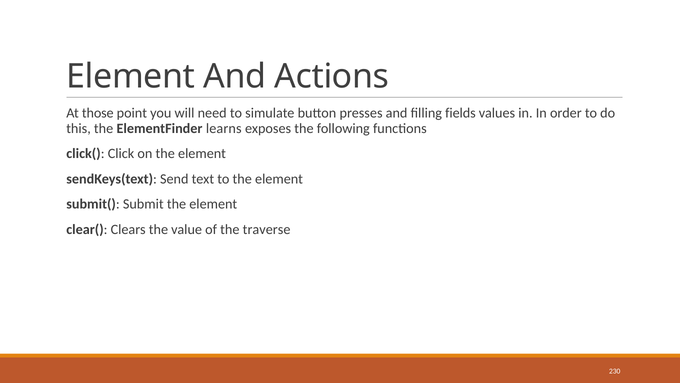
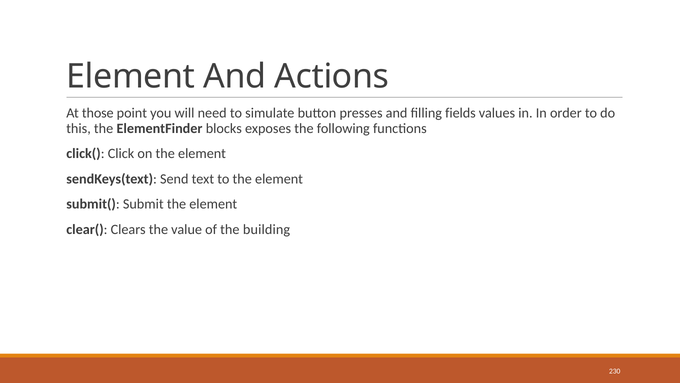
learns: learns -> blocks (224, 128)
traverse: traverse -> building (267, 229)
